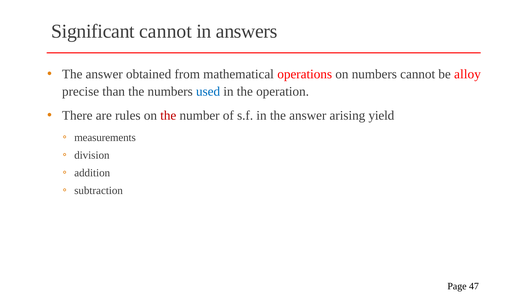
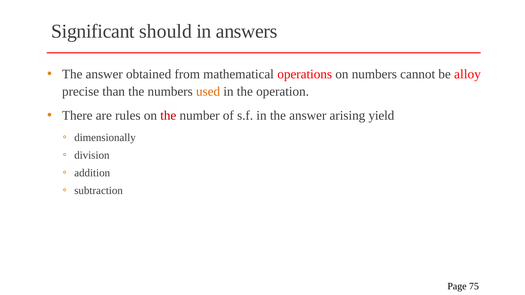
Significant cannot: cannot -> should (166, 31)
used colour: blue -> orange (208, 92)
measurements: measurements -> dimensionally (105, 138)
47: 47 -> 75 (474, 287)
